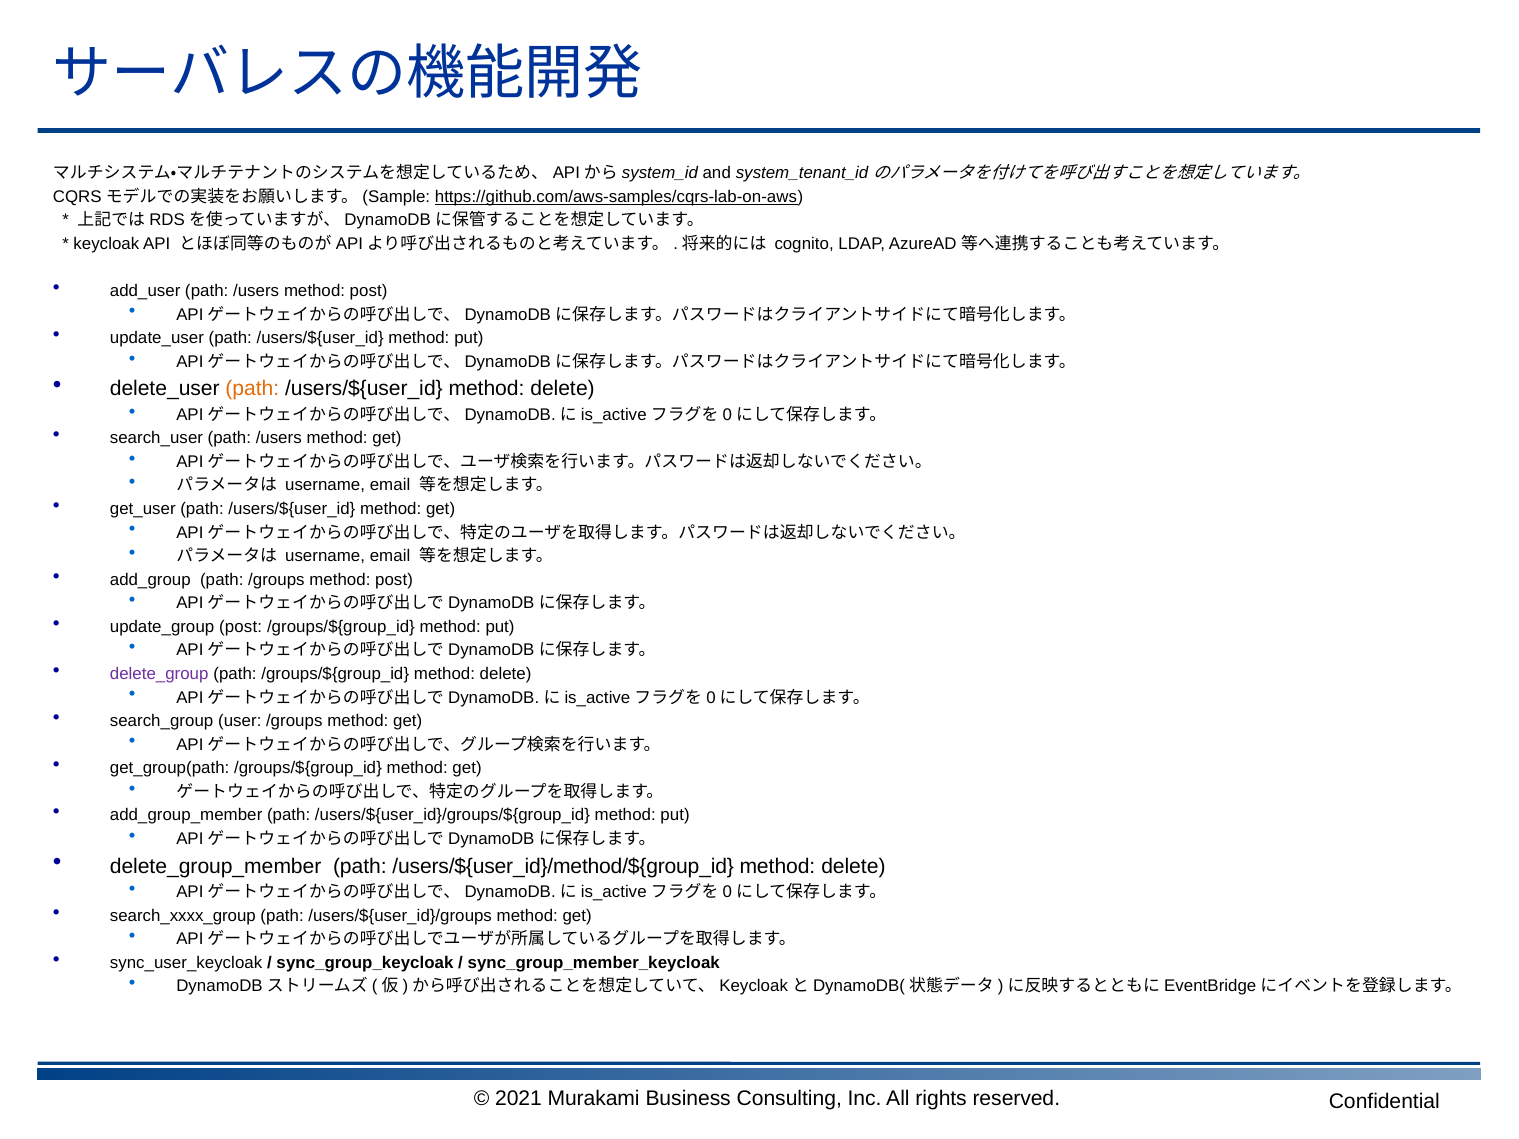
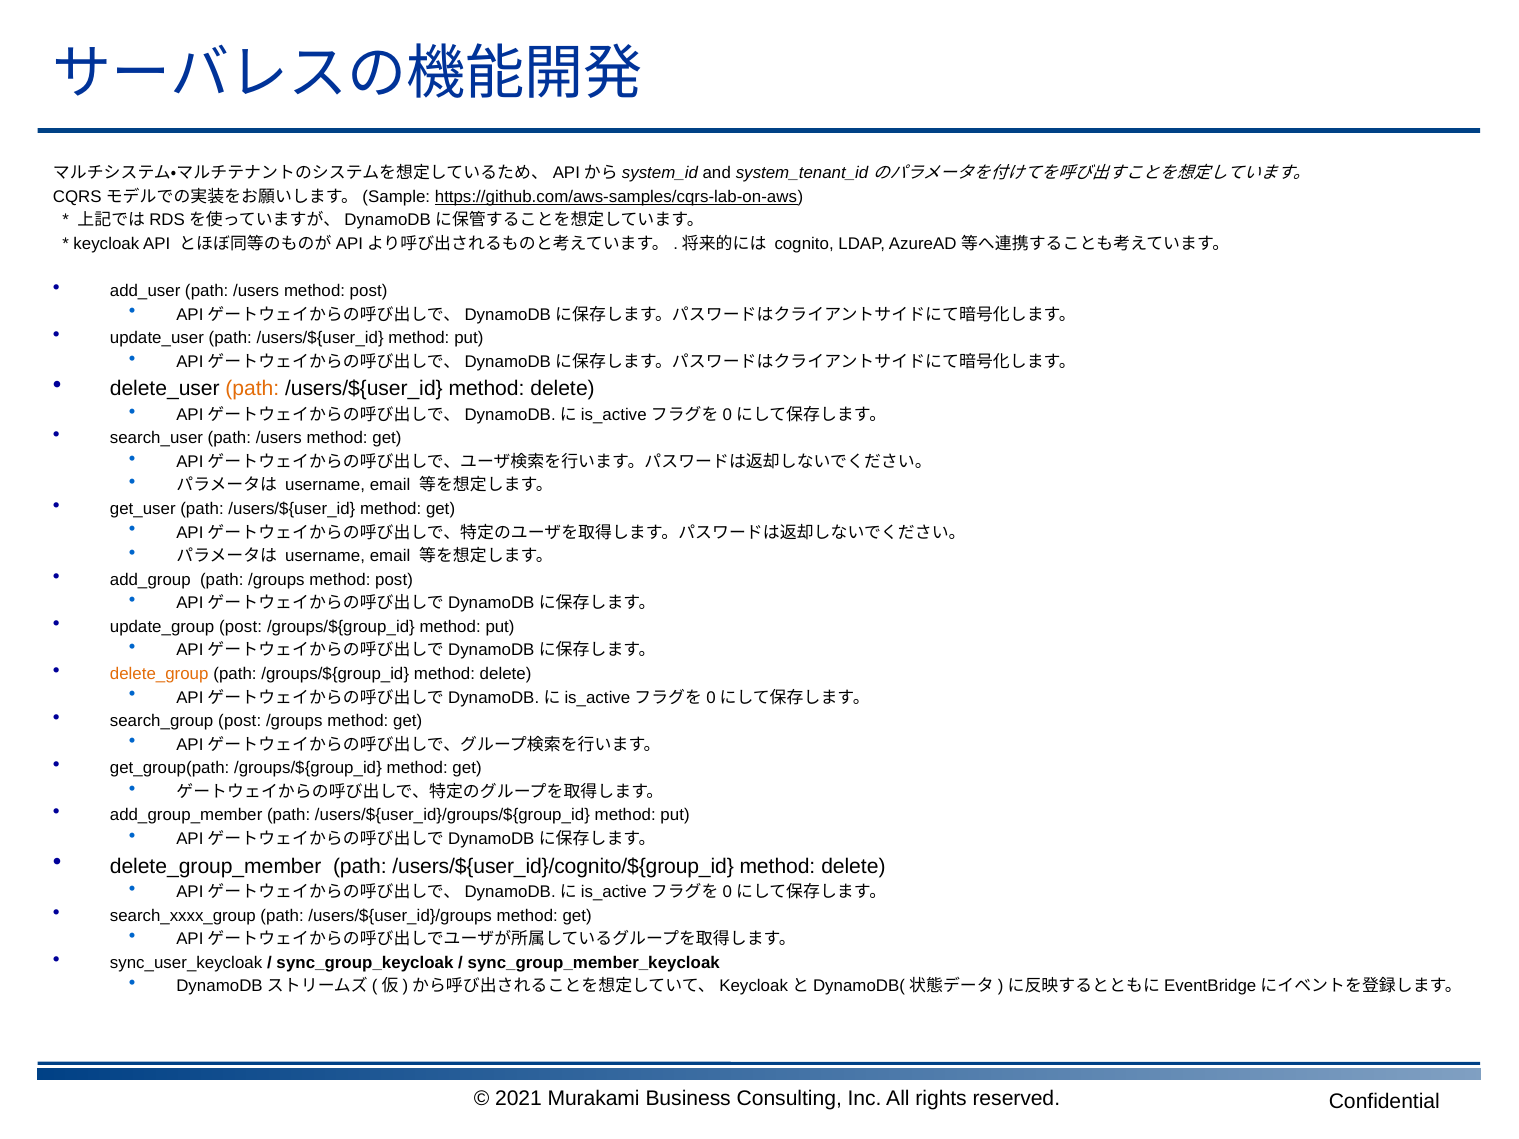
delete_group colour: purple -> orange (159, 674)
search_group user: user -> post (240, 721)
/users/${user_id}/method/${group_id: /users/${user_id}/method/${group_id -> /users/${user_id}/cognito/${group_id (563, 866)
